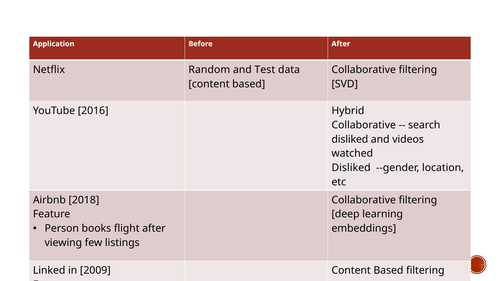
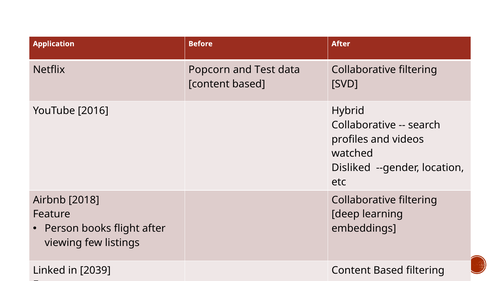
Random: Random -> Popcorn (209, 70)
disliked: disliked -> profiles (350, 139)
2009: 2009 -> 2039 (95, 271)
